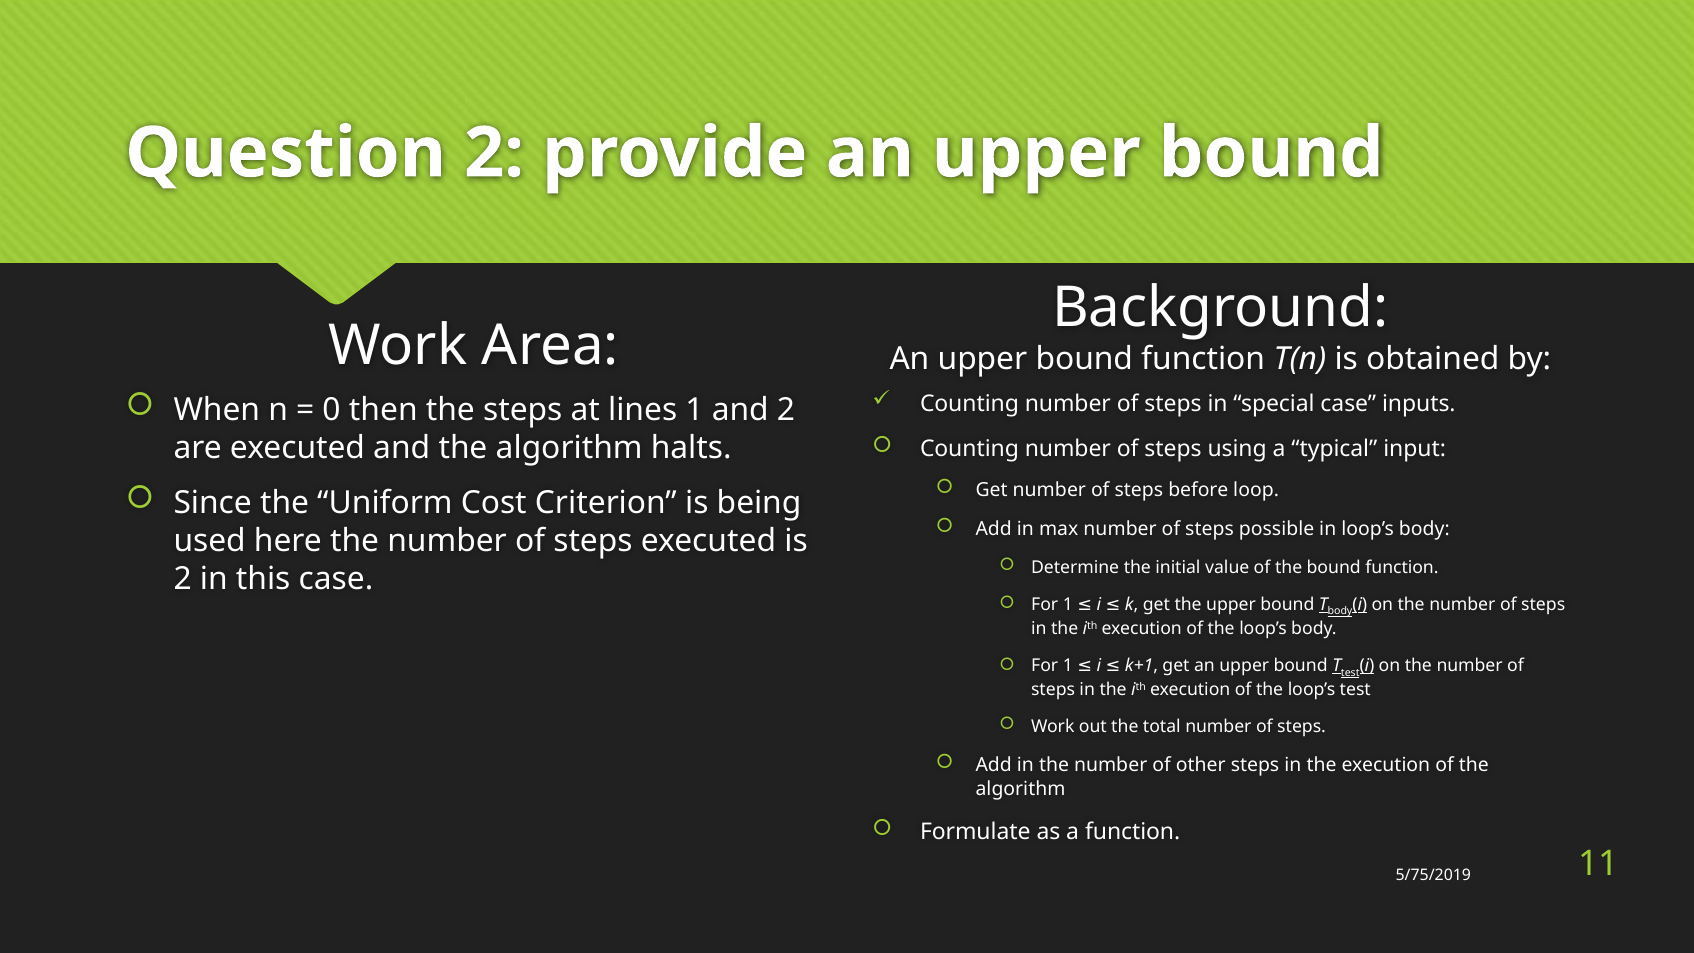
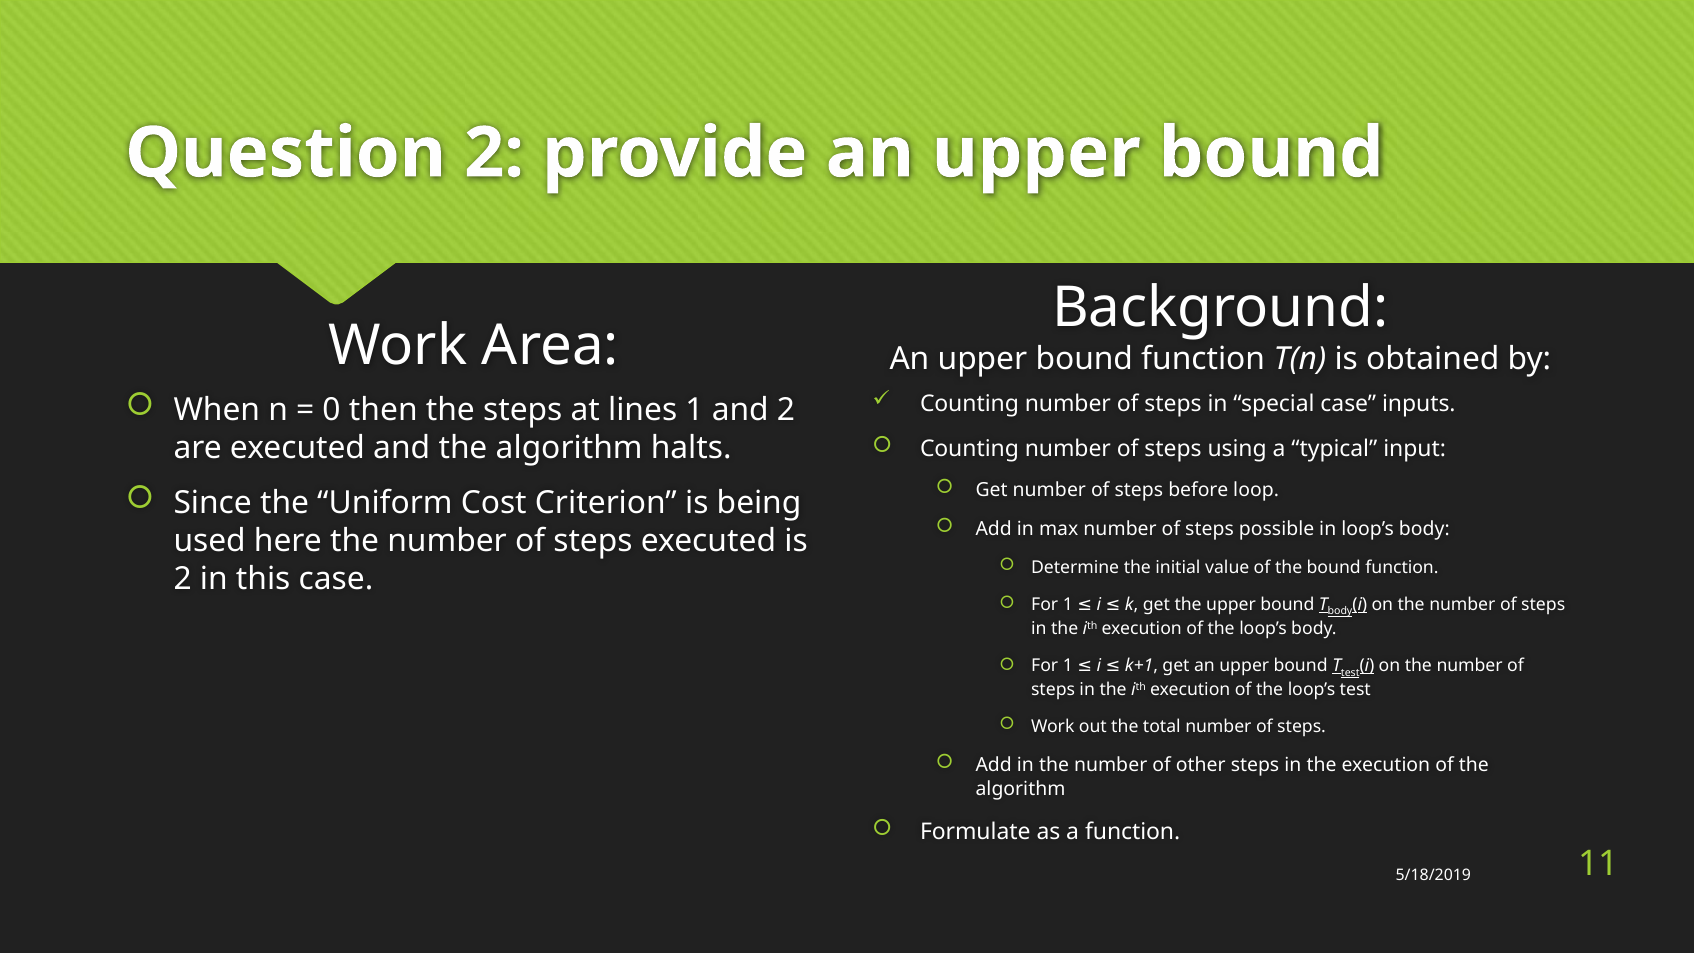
5/75/2019: 5/75/2019 -> 5/18/2019 (1433, 875)
